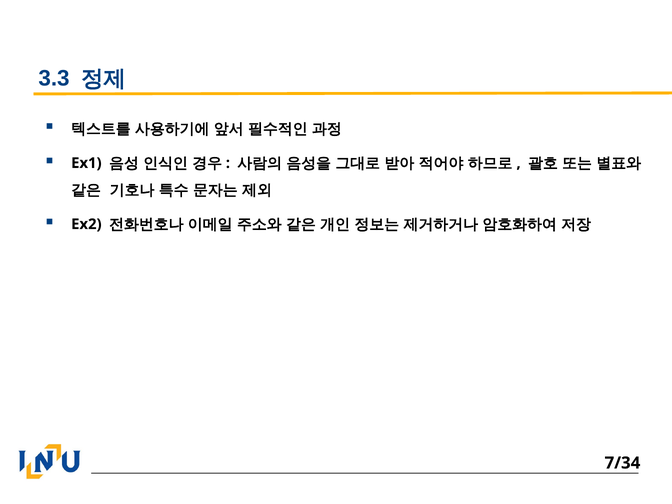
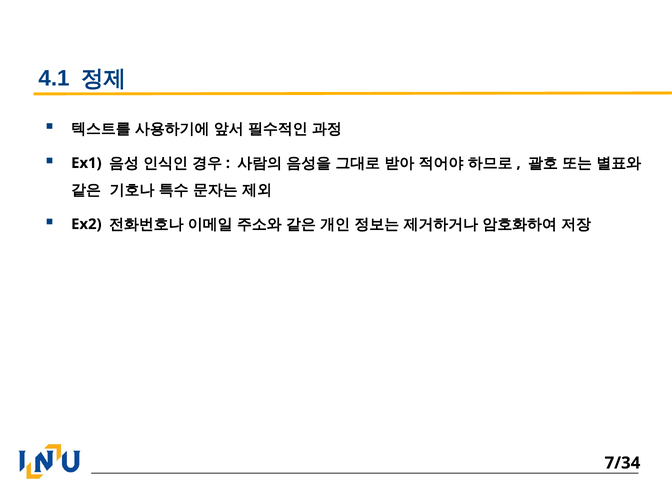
3.3: 3.3 -> 4.1 (54, 79)
